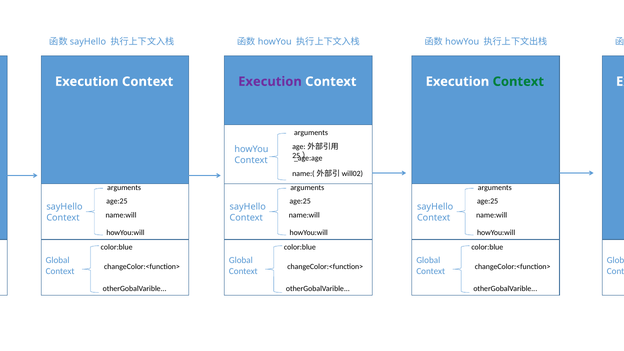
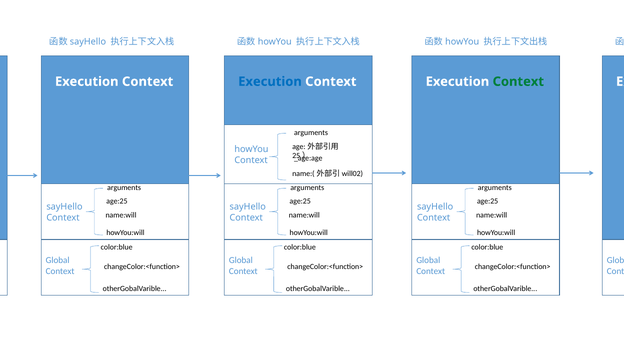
Execution colour: purple -> blue (270, 82)
